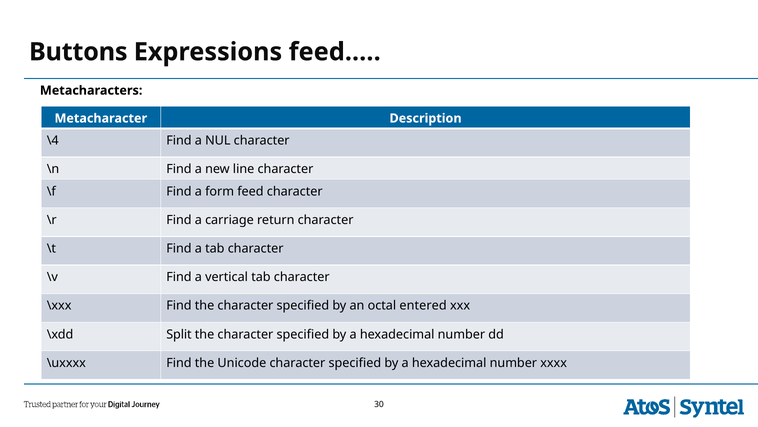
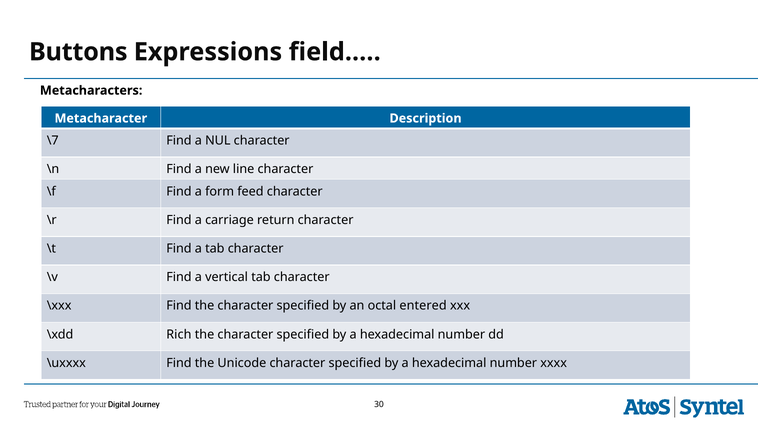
feed.…: feed.… -> field.… (335, 52)
\4: \4 -> \7 (53, 140)
Split: Split -> Rich (179, 334)
